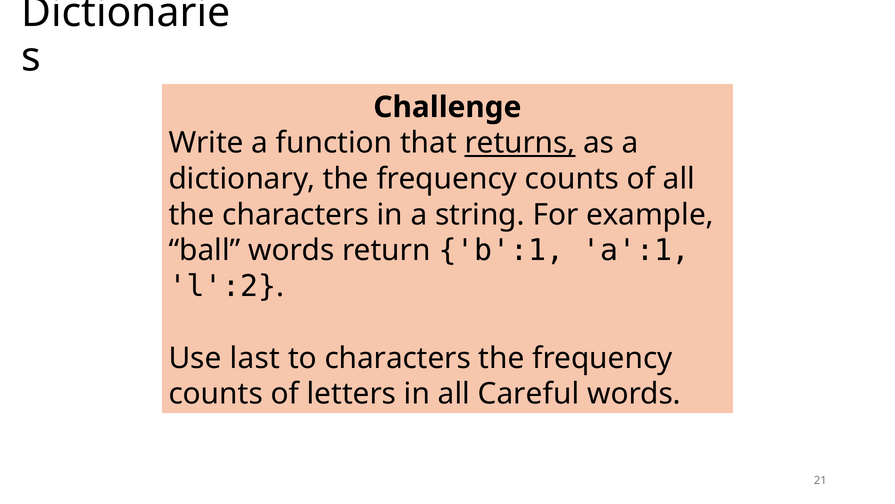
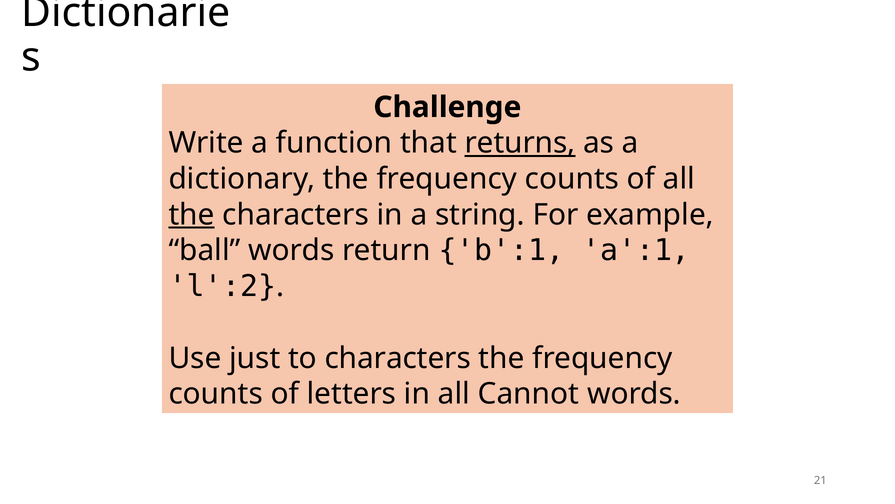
the underline: none -> present (192, 215)
last: last -> just (255, 358)
Careful: Careful -> Cannot (528, 394)
